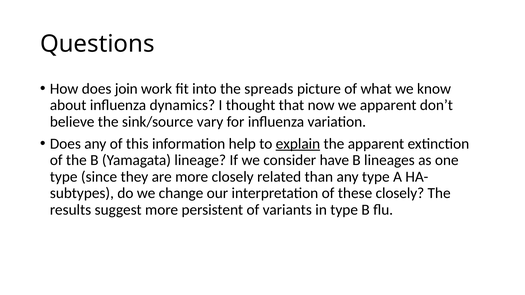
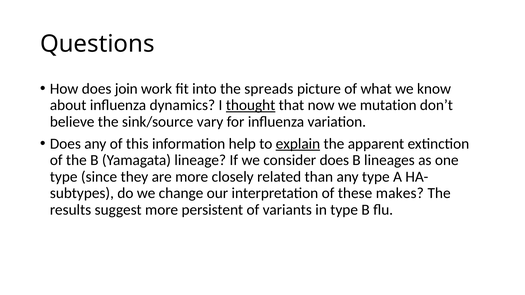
thought underline: none -> present (251, 105)
we apparent: apparent -> mutation (388, 105)
consider have: have -> does (334, 160)
these closely: closely -> makes (400, 193)
